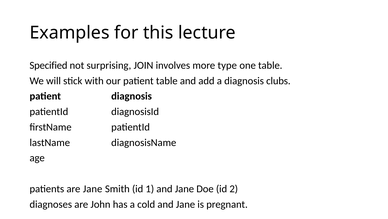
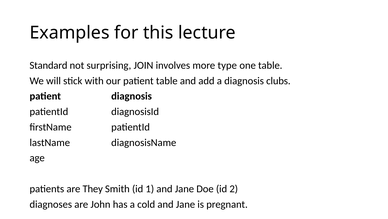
Specified: Specified -> Standard (48, 65)
are Jane: Jane -> They (93, 188)
